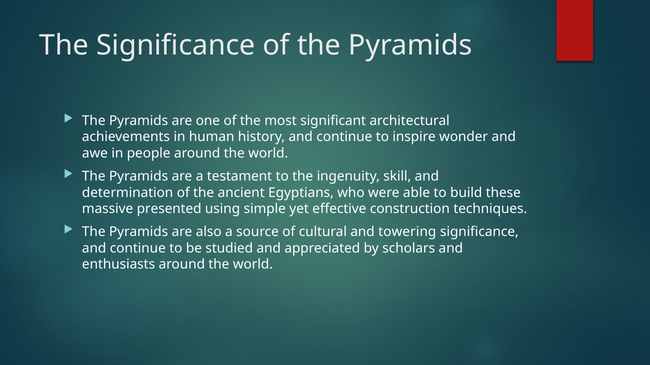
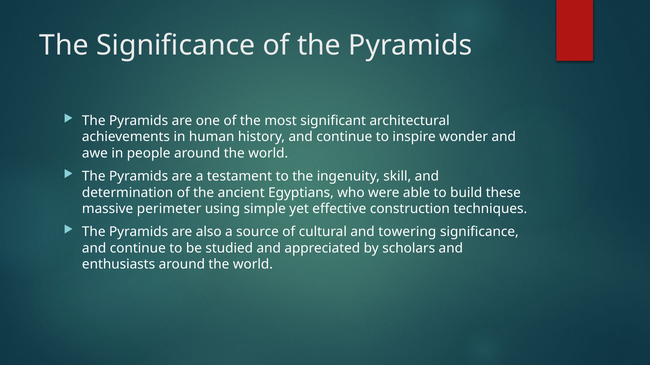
presented: presented -> perimeter (169, 209)
